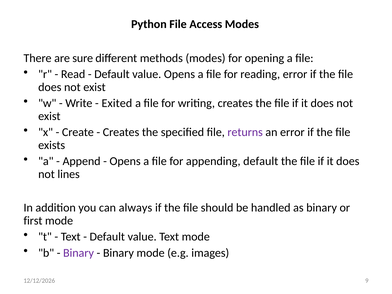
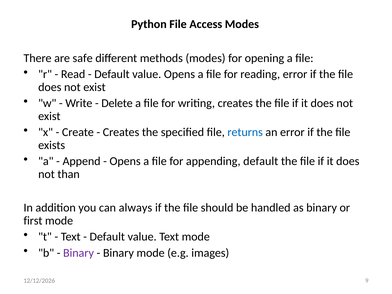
sure: sure -> safe (83, 58)
Exited: Exited -> Delete (117, 103)
returns colour: purple -> blue (245, 132)
lines: lines -> than (69, 174)
